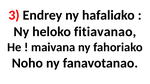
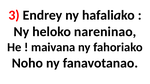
fitiavanao: fitiavanao -> nareninao (105, 32)
